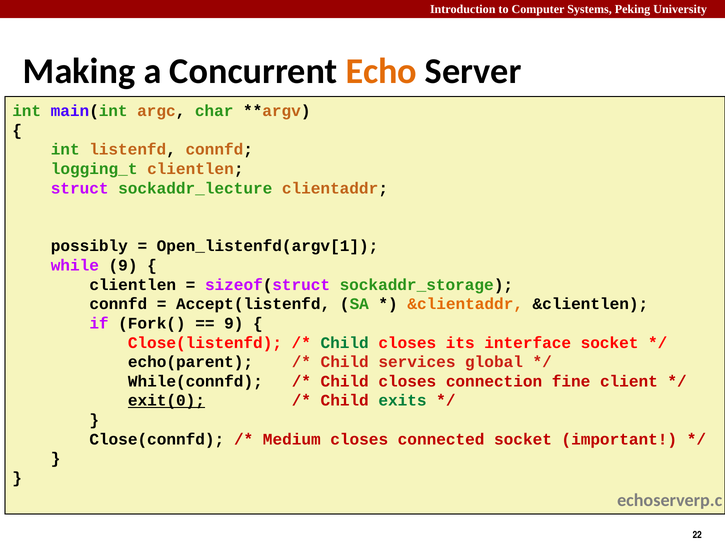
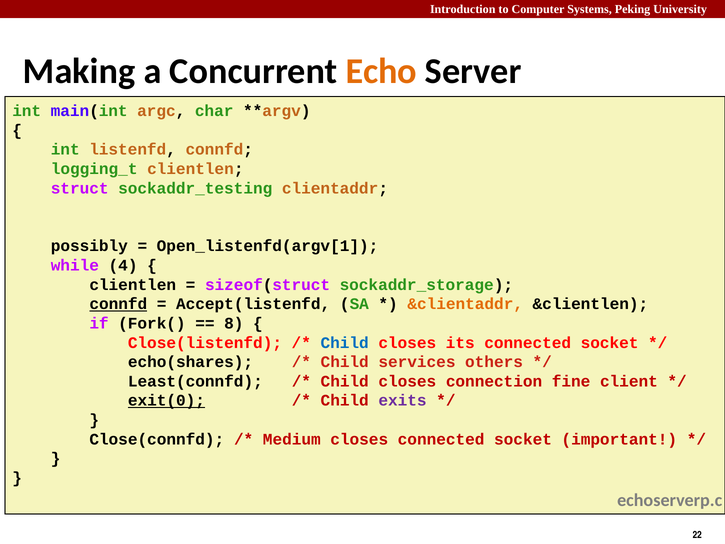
sockaddr_lecture: sockaddr_lecture -> sockaddr_testing (195, 188)
while 9: 9 -> 4 (123, 265)
connfd underline: none -> present (118, 304)
9: 9 -> 8 (234, 323)
Child colour: green -> blue (345, 343)
its interface: interface -> connected (528, 343)
echo(parent: echo(parent -> echo(shares (191, 362)
global: global -> others (494, 362)
While(connfd: While(connfd -> Least(connfd (195, 381)
exits colour: green -> purple (403, 400)
